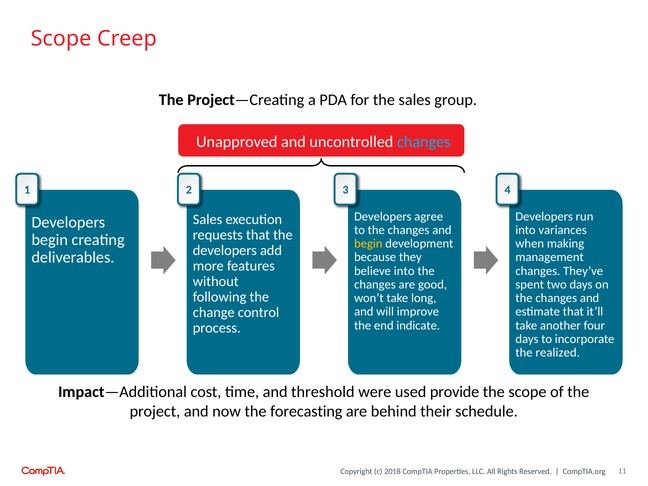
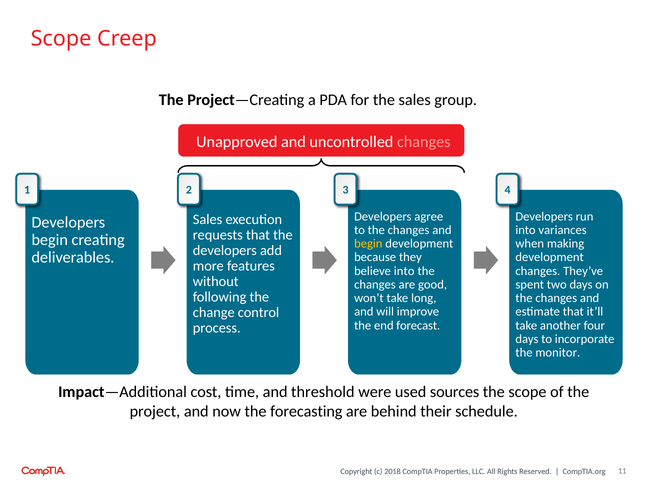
changes colour: light blue -> pink (424, 142)
management: management -> development (550, 257)
indicate: indicate -> forecast (418, 325)
realized: realized -> monitor (558, 353)
provide: provide -> sources (455, 392)
